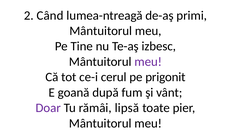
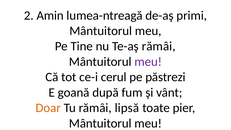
Când: Când -> Amin (50, 15)
Te-aş izbesc: izbesc -> rămâi (159, 46)
prigonit: prigonit -> păstrezi (165, 77)
Doar colour: purple -> orange (48, 108)
